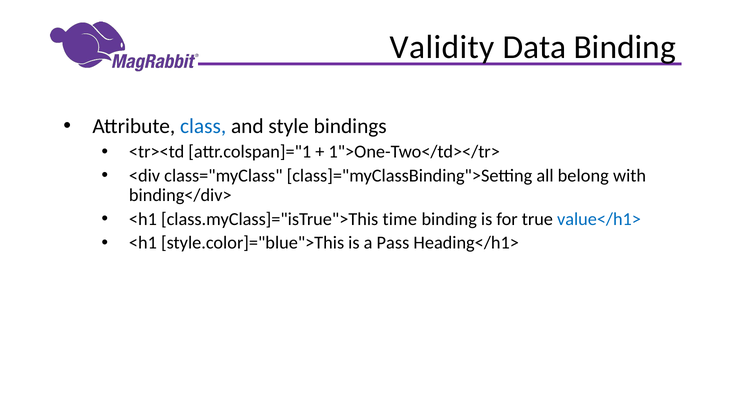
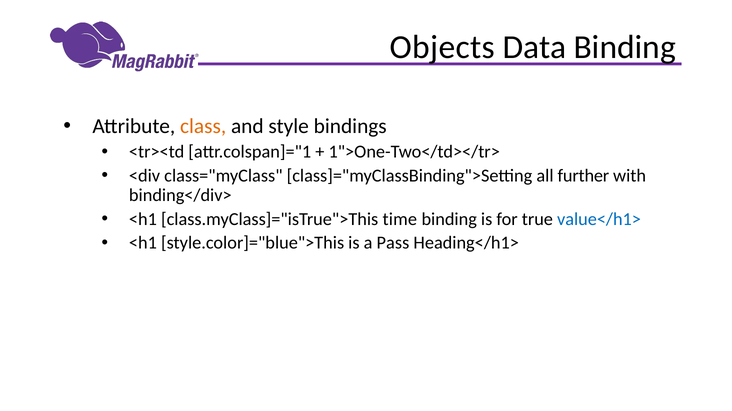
Validity: Validity -> Objects (442, 47)
class colour: blue -> orange (203, 126)
belong: belong -> further (583, 176)
